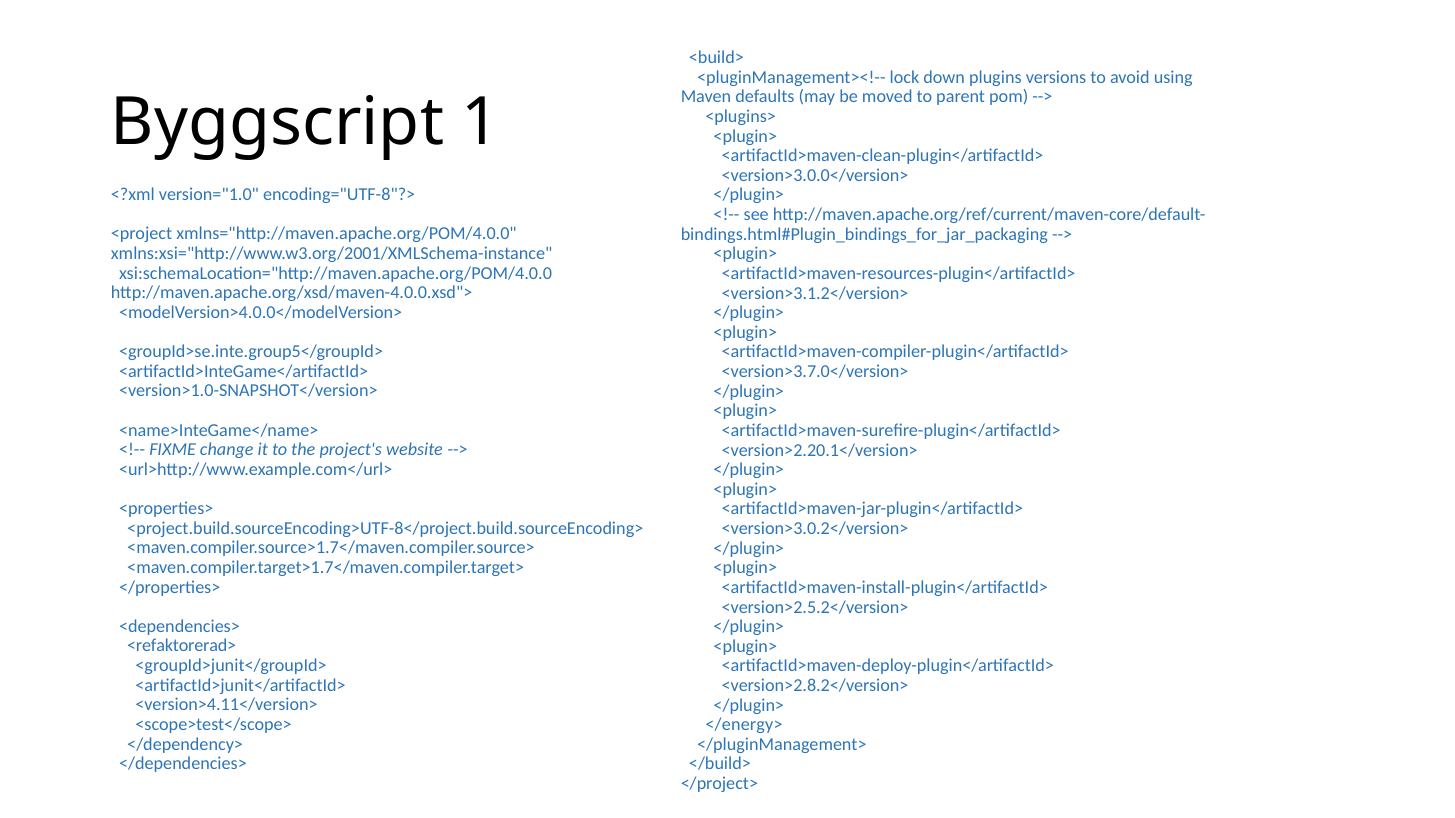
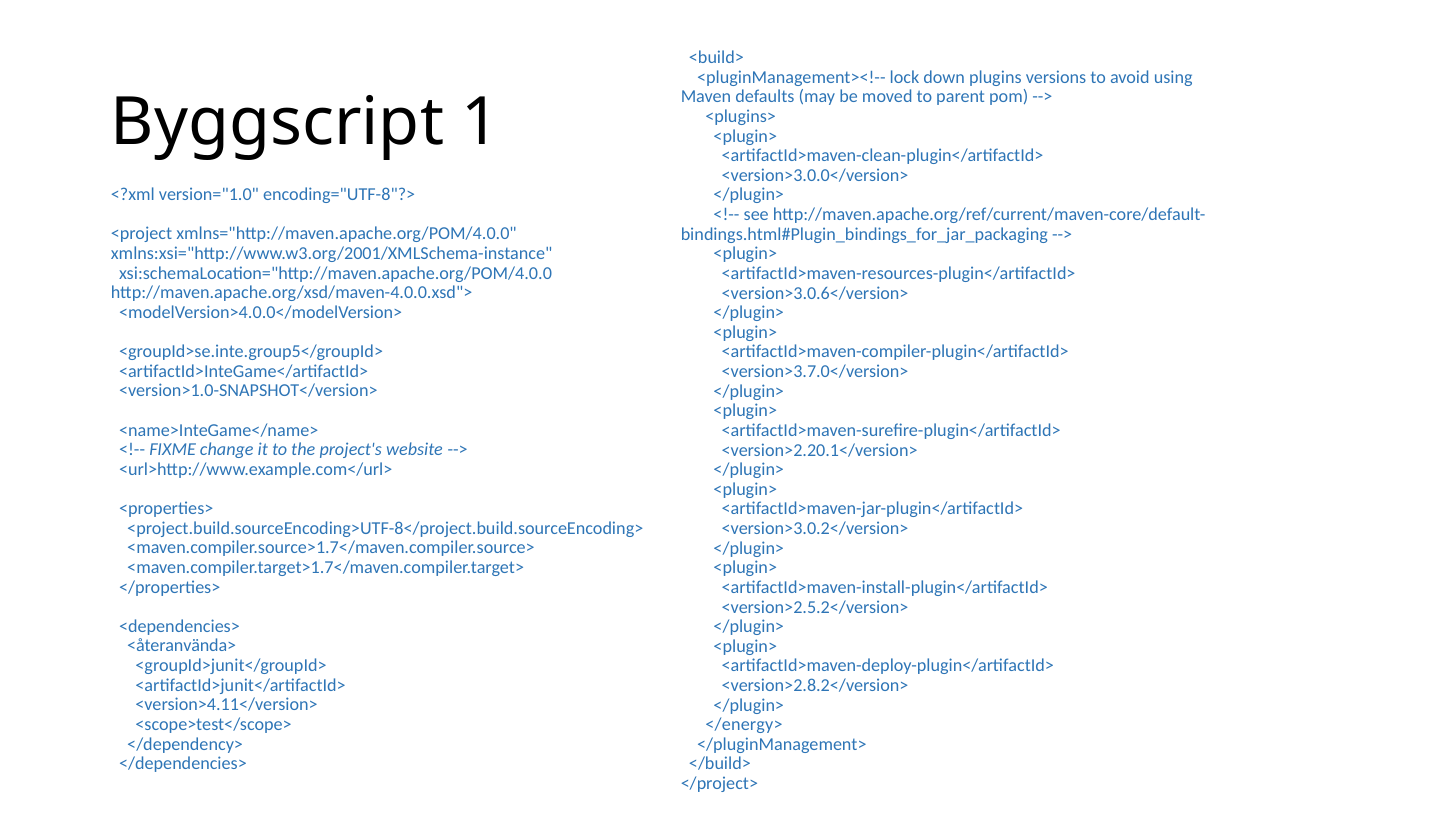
<version>3.1.2</version>: <version>3.1.2</version> -> <version>3.0.6</version> (815, 293)
<refaktorerad>: <refaktorerad> -> <återanvända> (182, 646)
